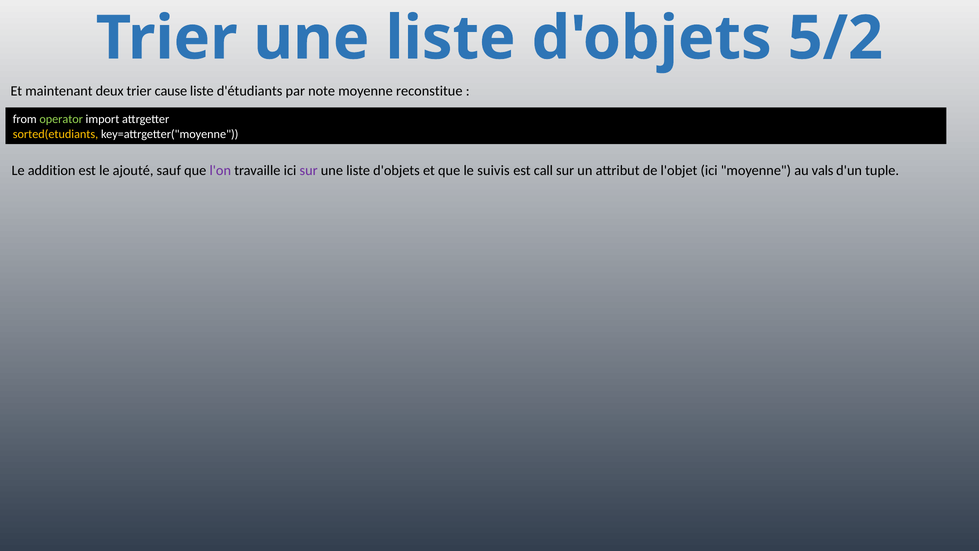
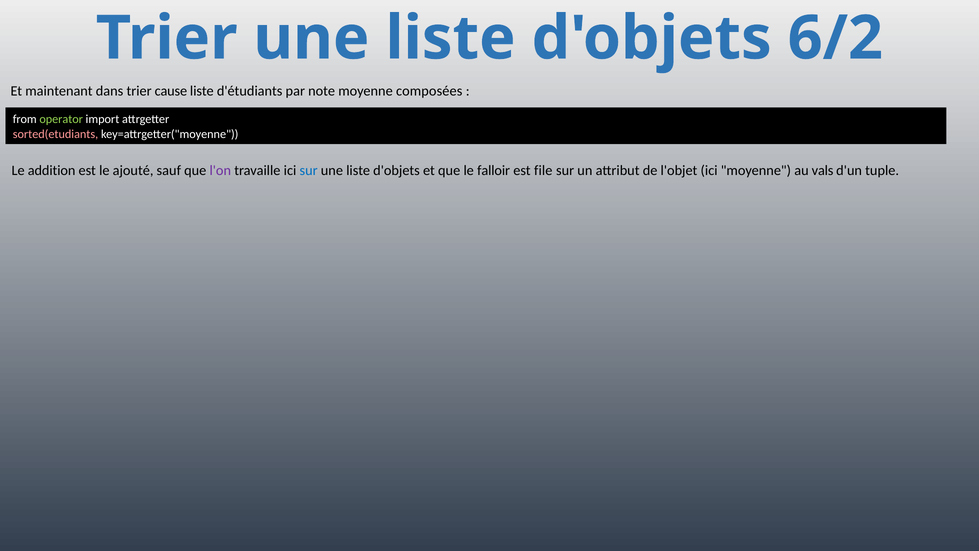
5/2: 5/2 -> 6/2 (835, 38)
deux: deux -> dans (110, 91)
reconstitue: reconstitue -> composées (429, 91)
sorted(etudiants colour: yellow -> pink (56, 134)
sur colour: purple -> blue (309, 170)
suivis: suivis -> falloir (494, 170)
call: call -> file (543, 170)
